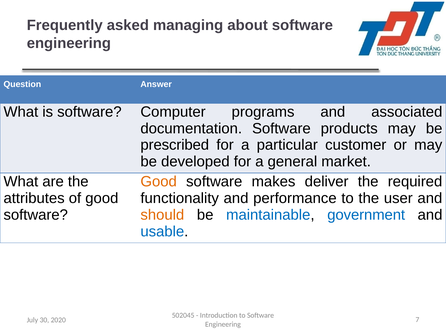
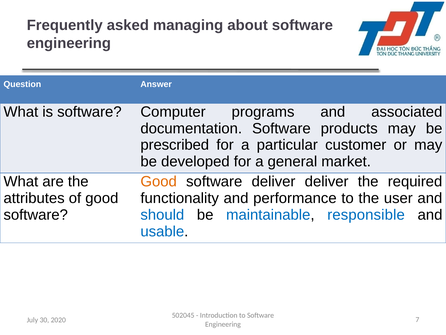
software makes: makes -> deliver (274, 181)
should colour: orange -> blue (162, 215)
government: government -> responsible (366, 215)
